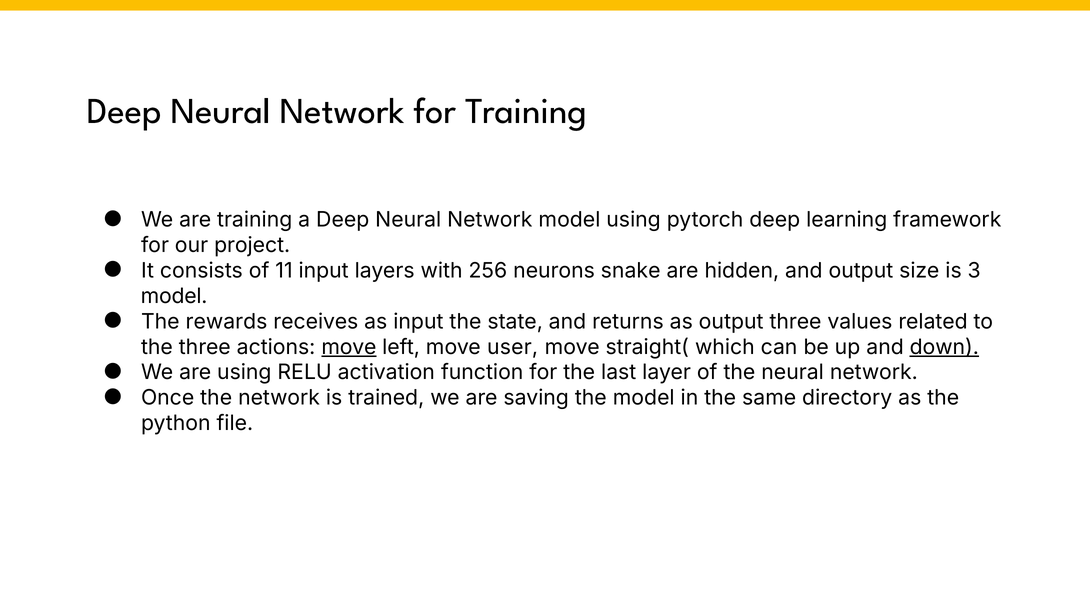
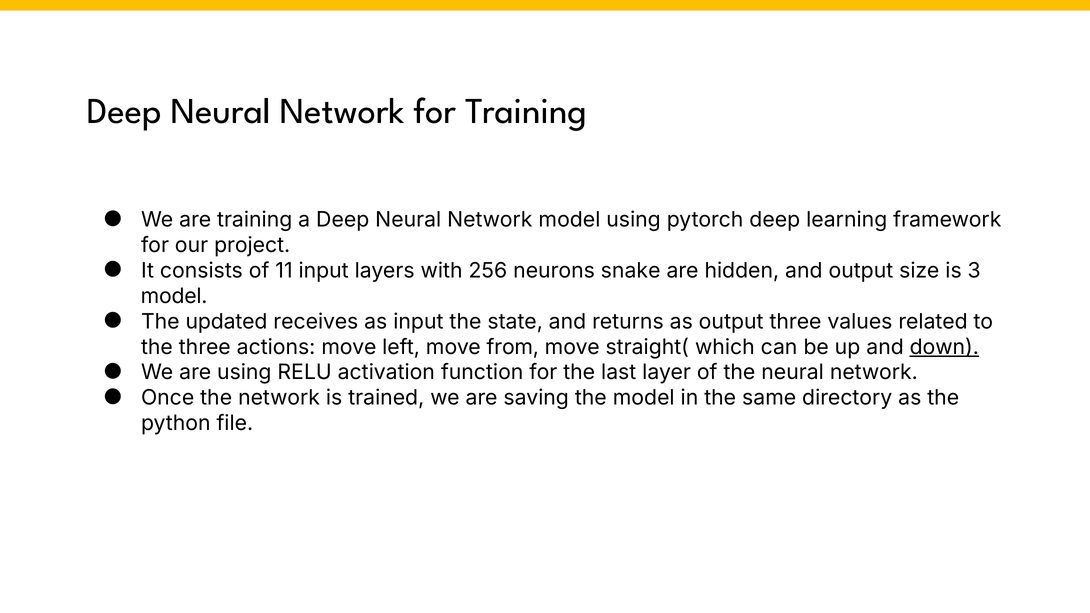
rewards: rewards -> updated (226, 322)
move underline: present -> none (349, 347)
user: user -> from (513, 347)
